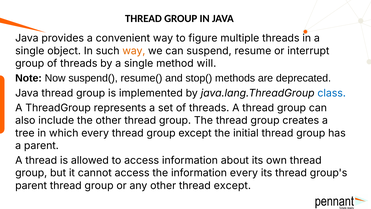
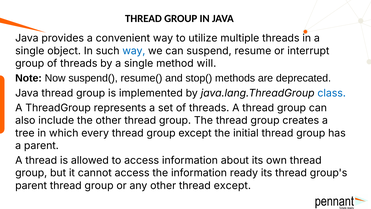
figure: figure -> utilize (203, 38)
way colour: orange -> blue (134, 51)
information every: every -> ready (244, 173)
